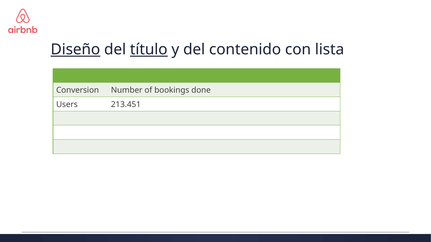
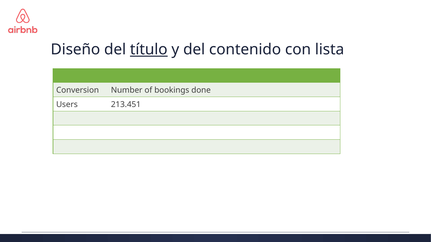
Diseño underline: present -> none (75, 50)
